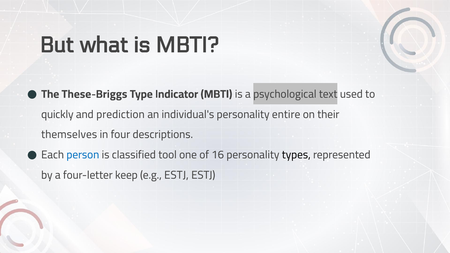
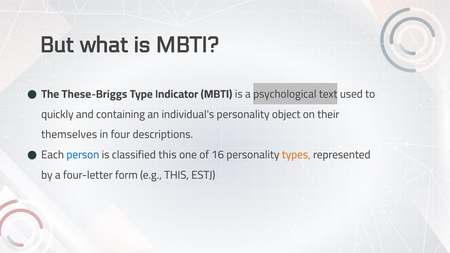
prediction: prediction -> containing (121, 114)
entire: entire -> object (286, 114)
classified tool: tool -> this (167, 155)
types colour: black -> orange (296, 155)
keep: keep -> form (126, 175)
e.g ESTJ: ESTJ -> THIS (177, 175)
